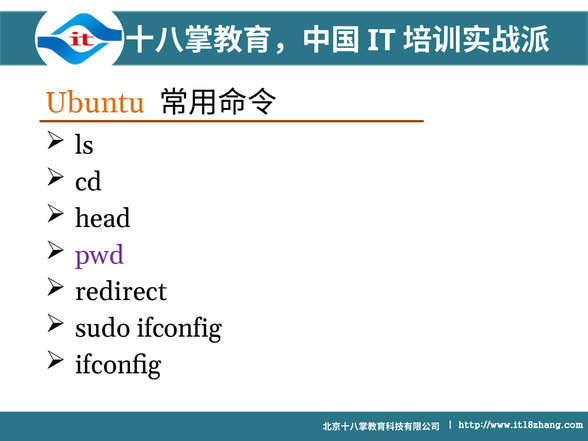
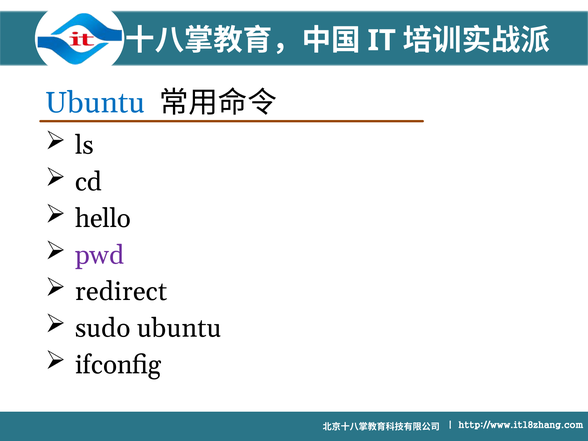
Ubuntu colour: orange -> blue (95, 103)
head: head -> hello (103, 218)
sudo ifconfig: ifconfig -> ubuntu (179, 328)
